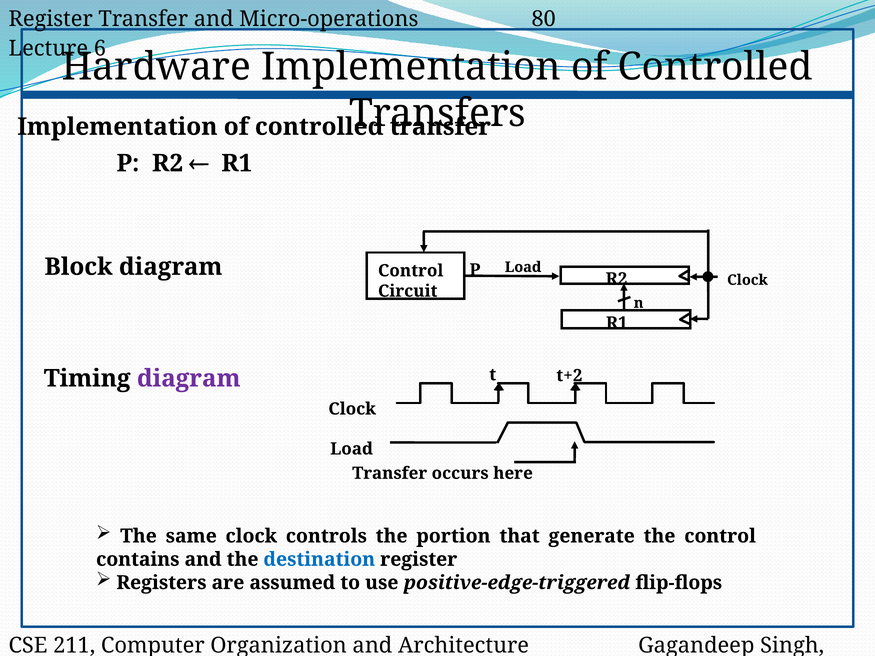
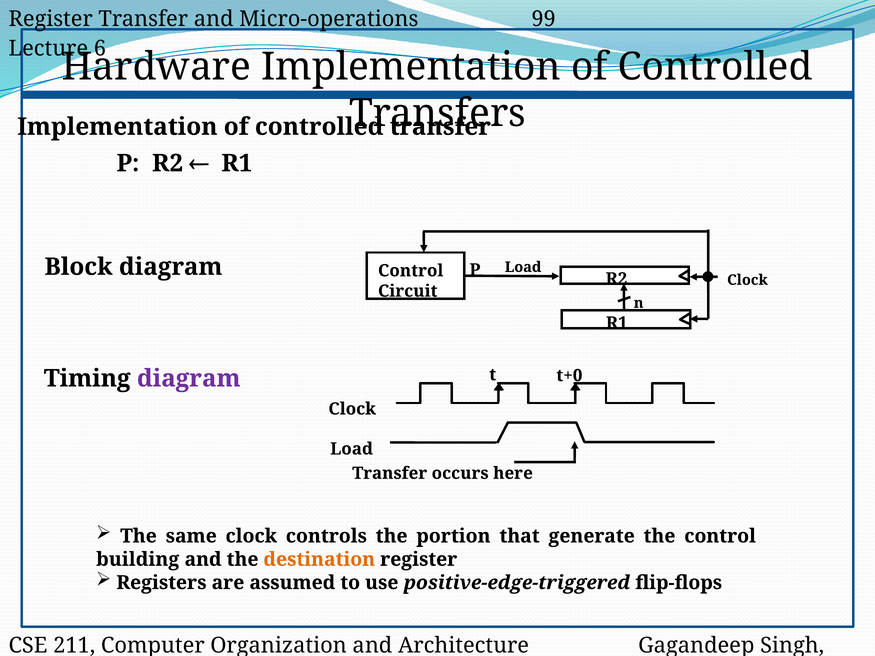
80: 80 -> 99 (544, 19)
t+2: t+2 -> t+0 (569, 376)
contains: contains -> building (138, 560)
destination colour: blue -> orange (319, 560)
